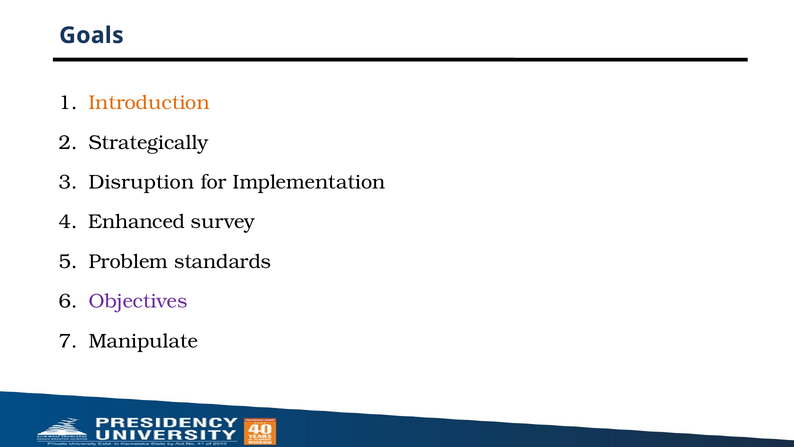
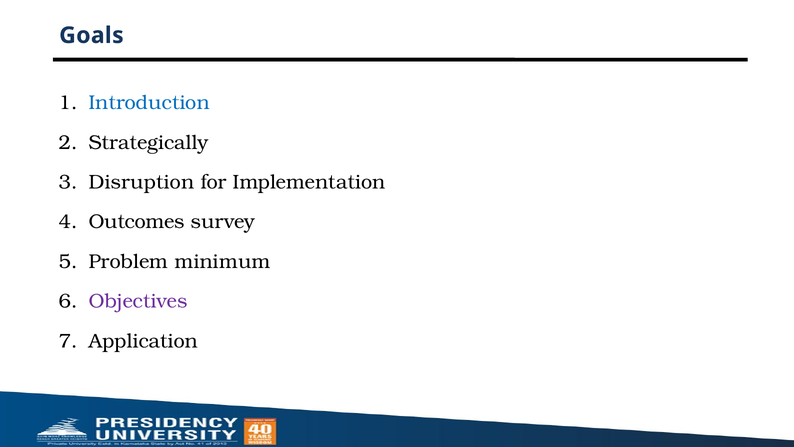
Introduction colour: orange -> blue (149, 103)
Enhanced: Enhanced -> Outcomes (137, 222)
standards: standards -> minimum (223, 261)
Manipulate: Manipulate -> Application (143, 341)
